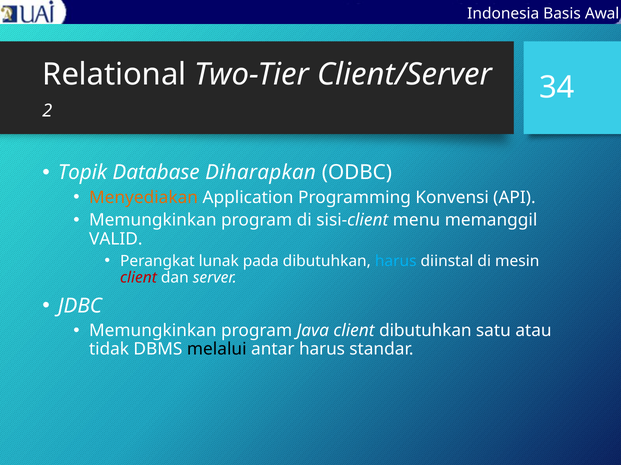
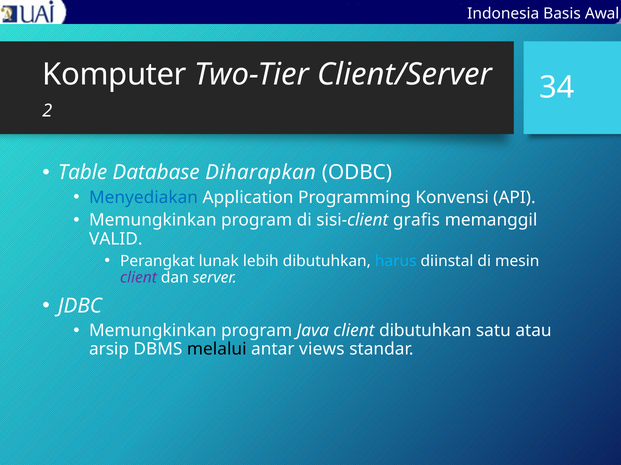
Relational: Relational -> Komputer (114, 74)
Topik: Topik -> Table (83, 173)
Menyediakan colour: orange -> blue (144, 198)
menu: menu -> grafis (416, 221)
pada: pada -> lebih (261, 261)
client colour: red -> purple (139, 278)
tidak: tidak -> arsip (109, 350)
antar harus: harus -> views (322, 350)
